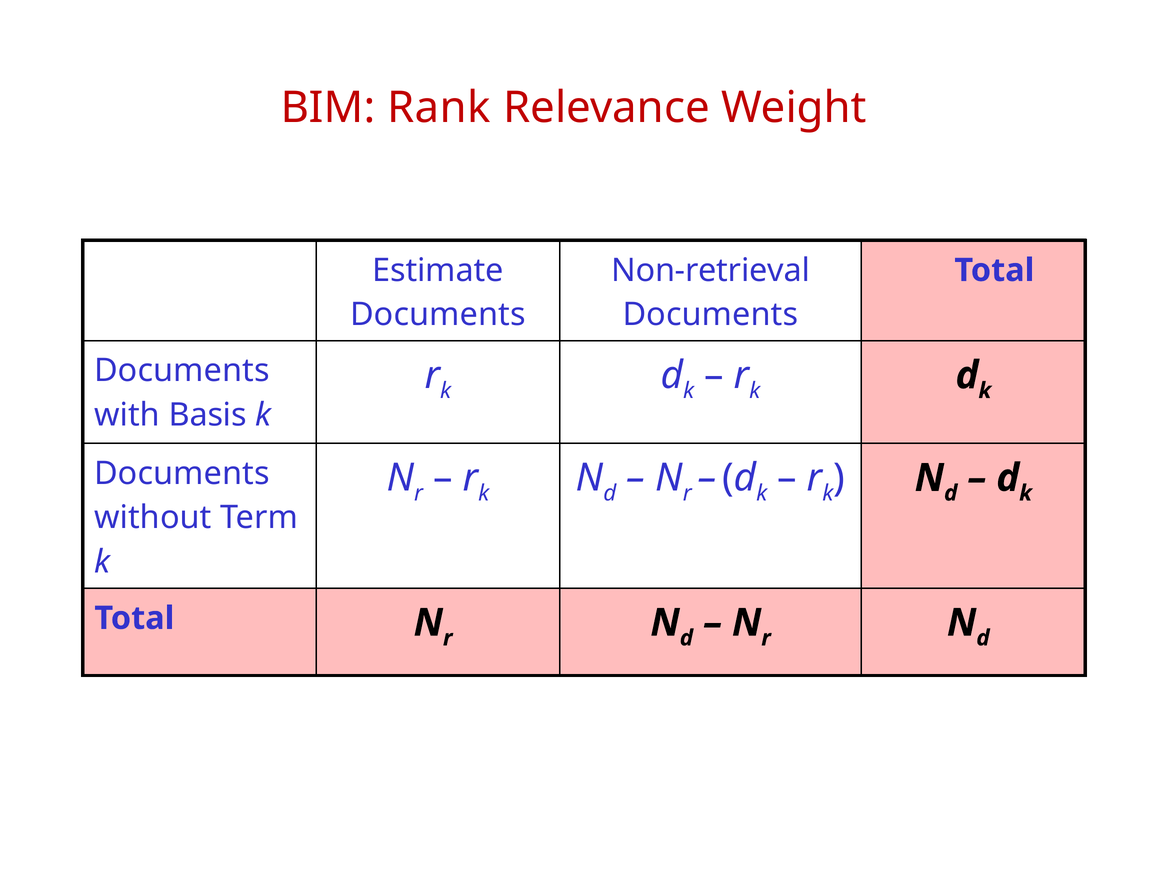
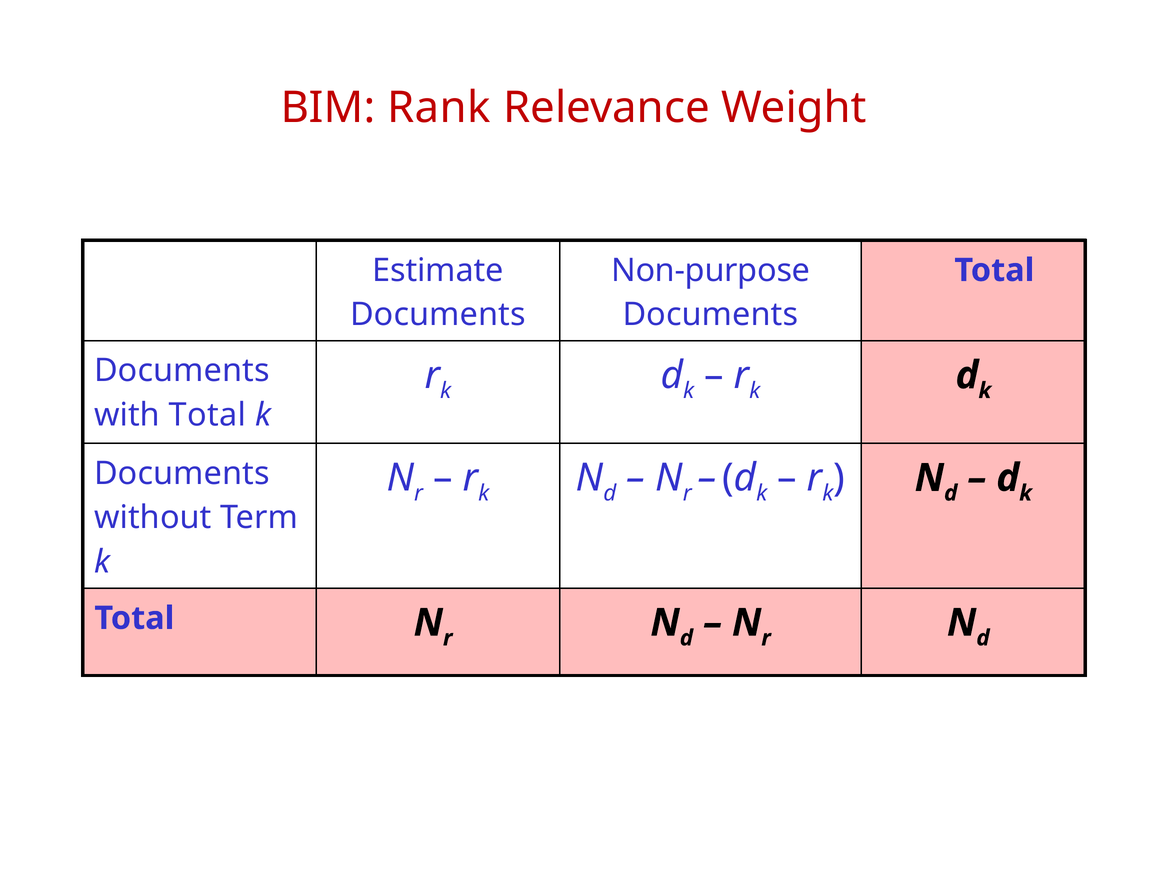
Non-retrieval: Non-retrieval -> Non-purpose (711, 270)
with Basis: Basis -> Total (207, 415)
